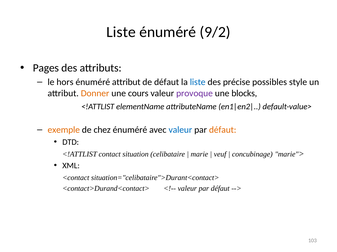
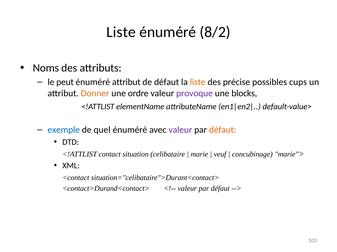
9/2: 9/2 -> 8/2 (215, 32)
Pages: Pages -> Noms (46, 68)
hors: hors -> peut (65, 82)
liste colour: blue -> orange (198, 82)
style: style -> cups (298, 82)
cours: cours -> ordre (138, 94)
exemple colour: orange -> blue (64, 130)
chez: chez -> quel (102, 130)
valeur colour: blue -> purple (180, 130)
